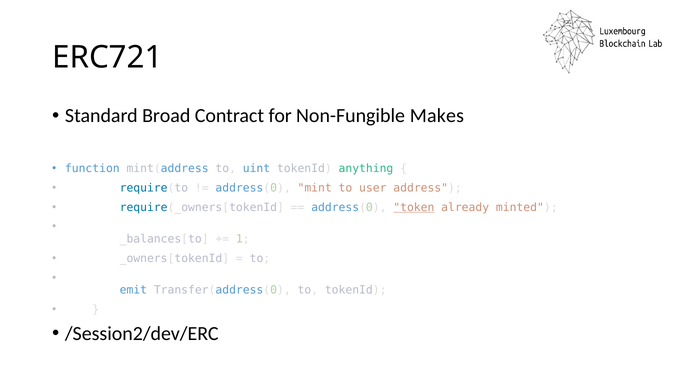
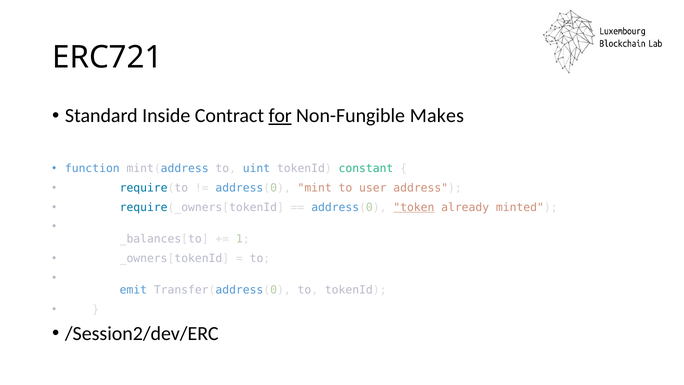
Broad: Broad -> Inside (166, 116)
for underline: none -> present (280, 116)
anything: anything -> constant (366, 168)
